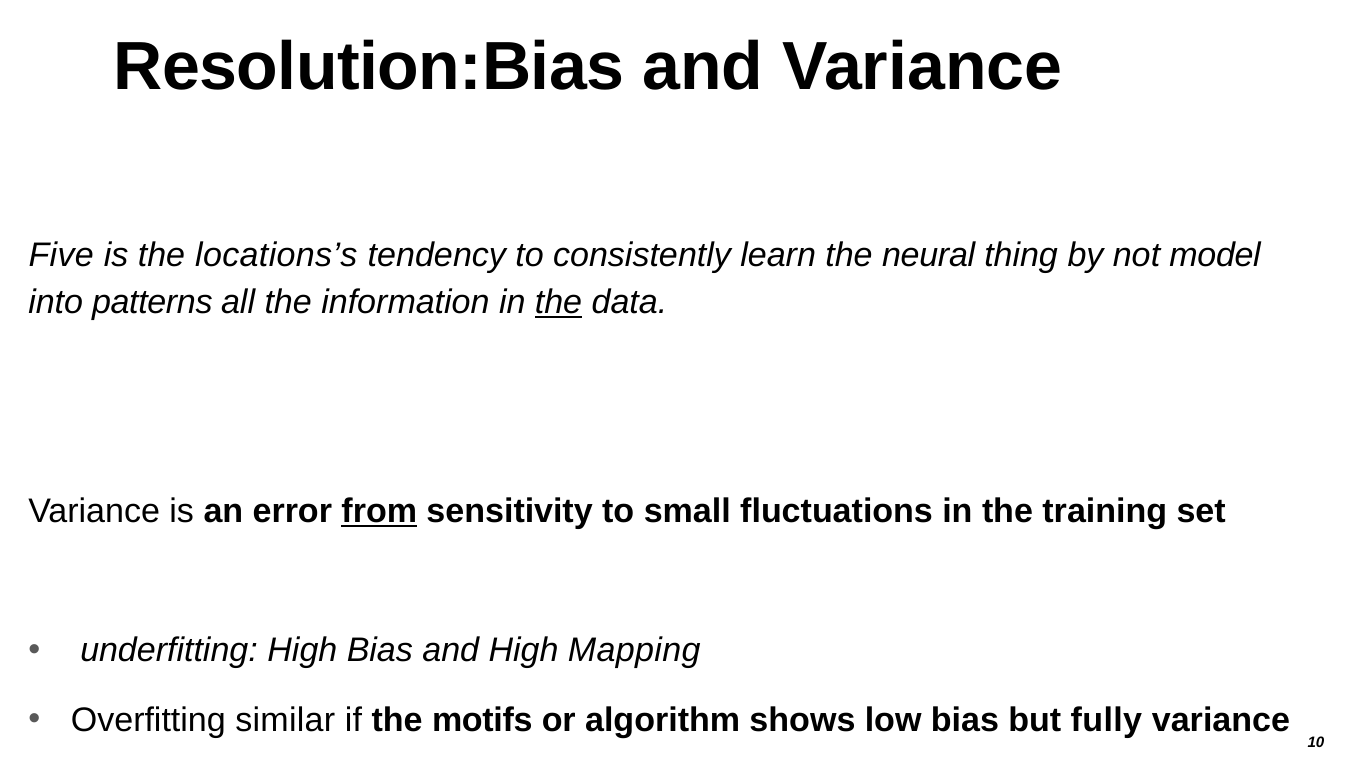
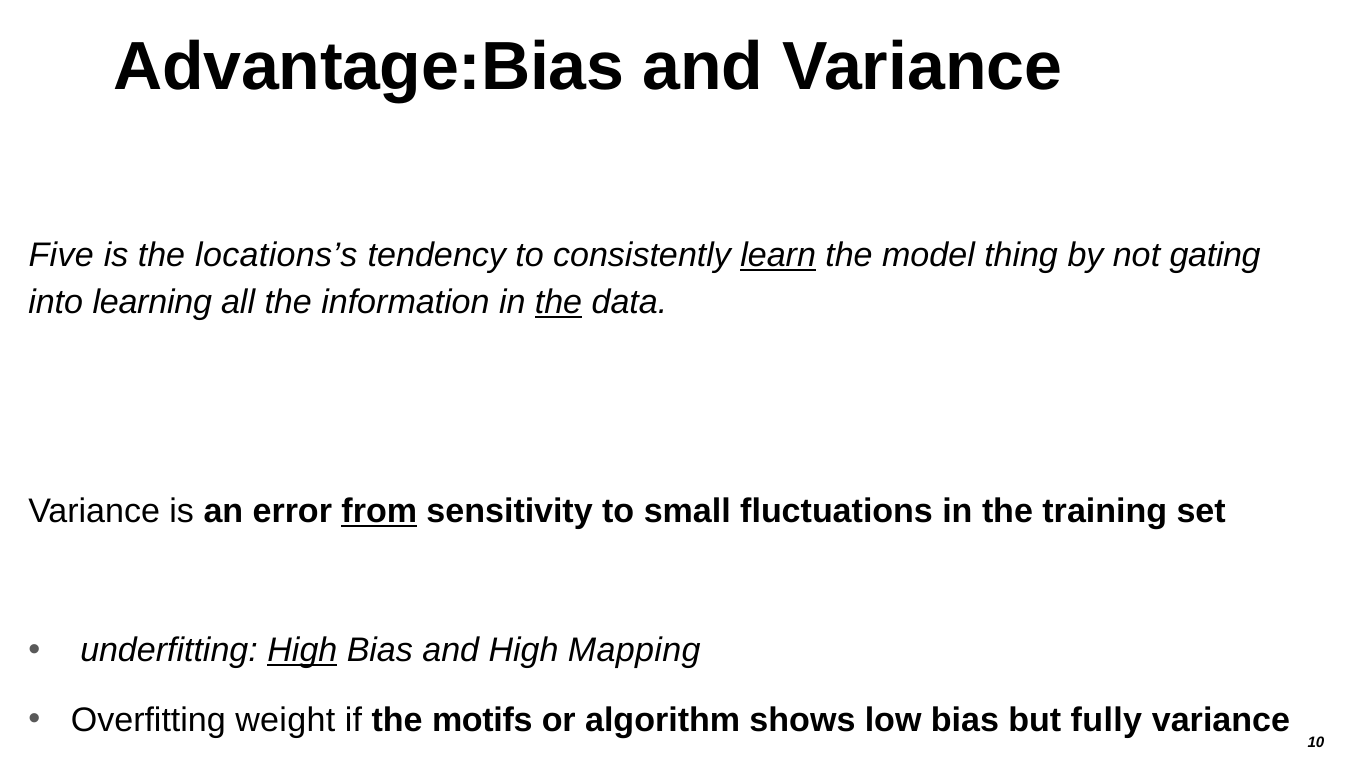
Resolution:Bias: Resolution:Bias -> Advantage:Bias (369, 67)
learn underline: none -> present (778, 256)
neural: neural -> model (928, 256)
model: model -> gating (1215, 256)
patterns: patterns -> learning (152, 303)
High underline: none -> present (302, 651)
similar: similar -> weight (285, 720)
